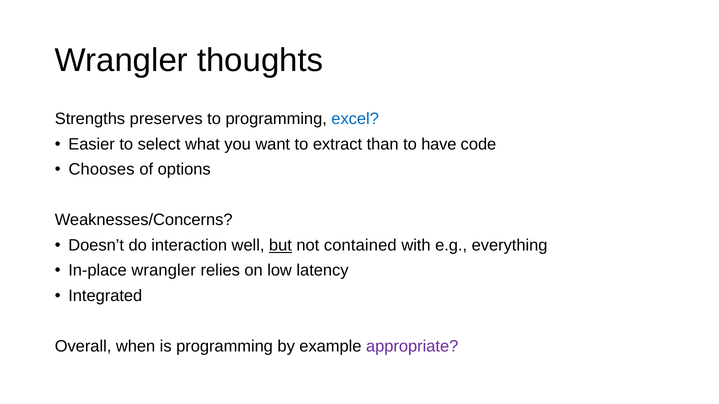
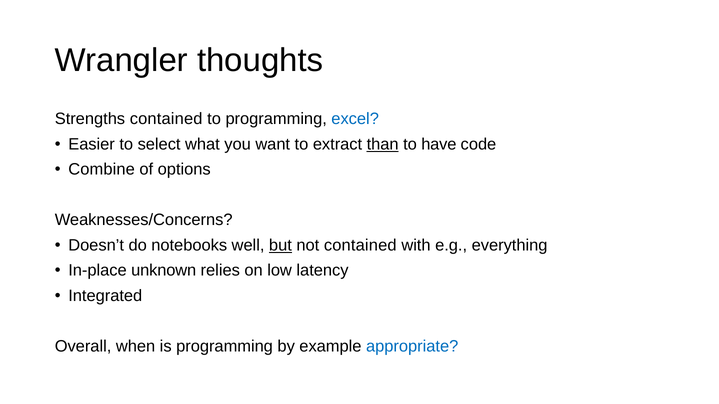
Strengths preserves: preserves -> contained (166, 119)
than underline: none -> present (383, 144)
Chooses: Chooses -> Combine (102, 170)
interaction: interaction -> notebooks (189, 246)
In-place wrangler: wrangler -> unknown (164, 271)
appropriate colour: purple -> blue (412, 347)
